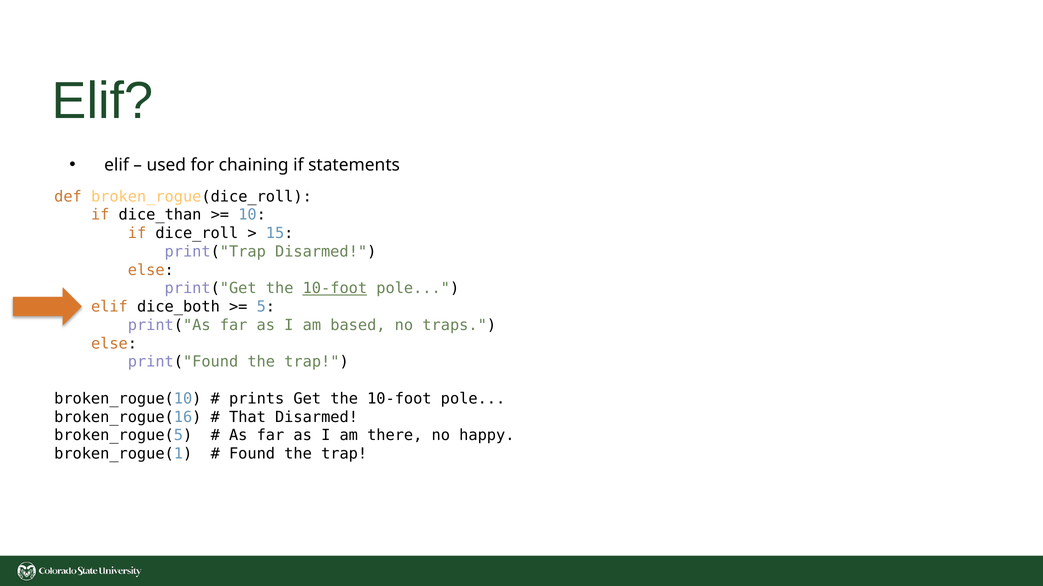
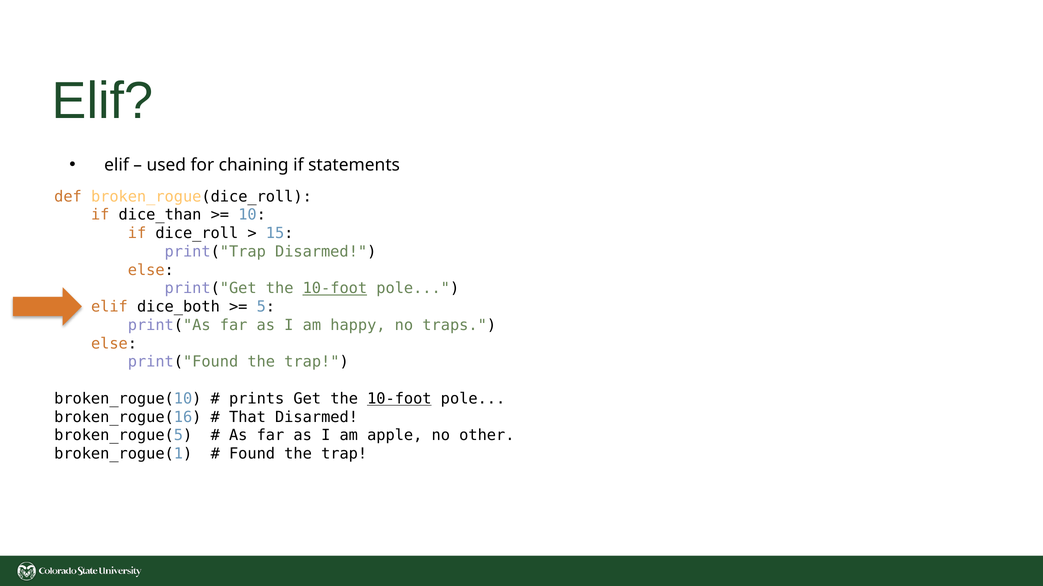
based: based -> happy (358, 326)
10-foot underline: none -> present (399, 399)
there: there -> apple (395, 436)
happy: happy -> other (487, 436)
